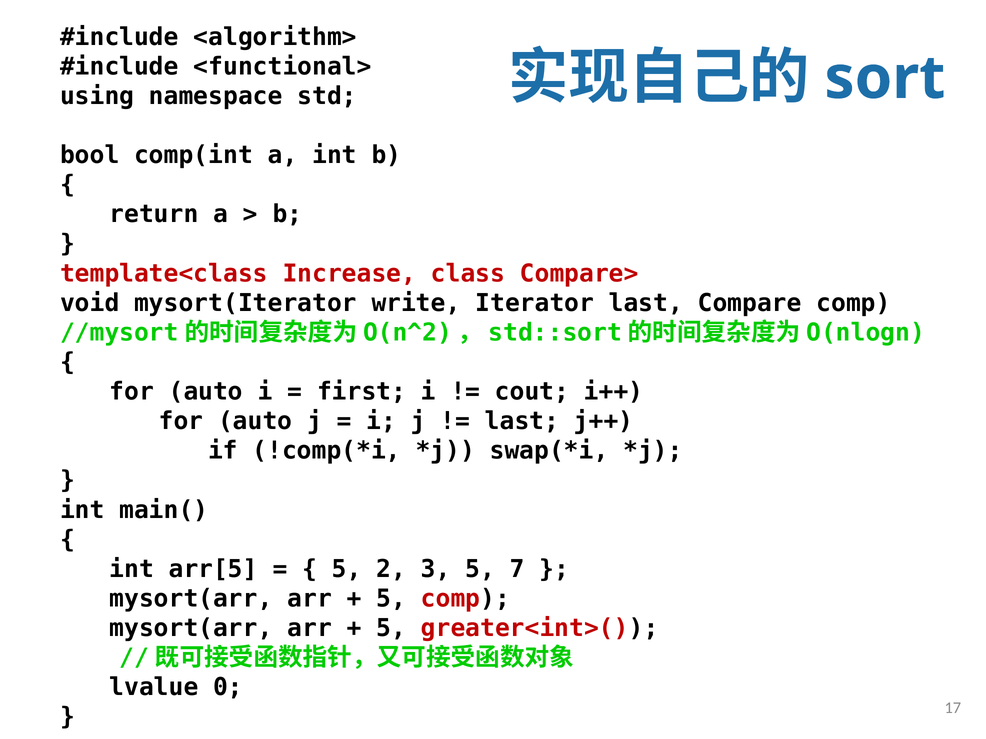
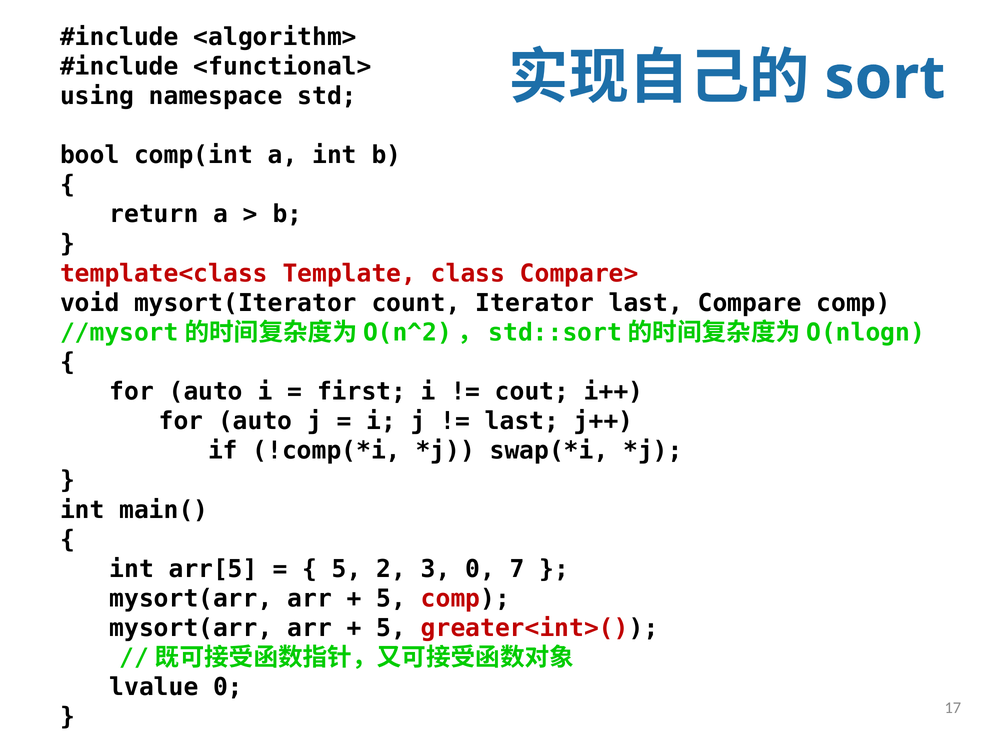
Increase: Increase -> Template (349, 274)
write: write -> count (416, 303)
3 5: 5 -> 0 (480, 569)
